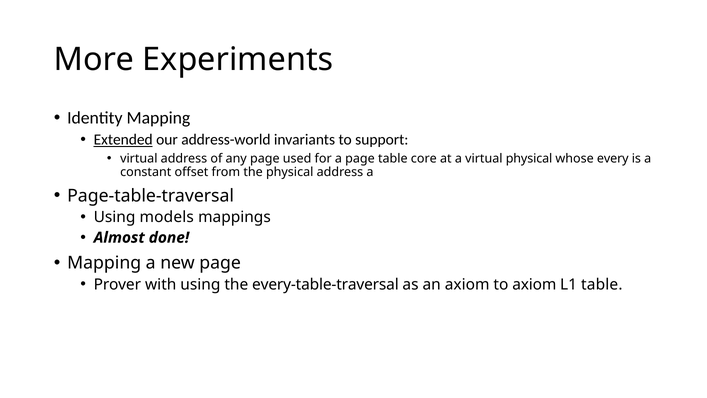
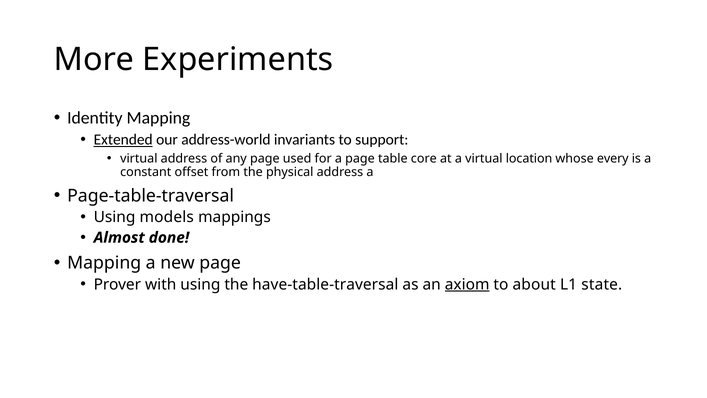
virtual physical: physical -> location (529, 158)
every-table-traversal: every-table-traversal -> have-table-traversal (325, 284)
axiom underline: none -> present (467, 284)
to axiom: axiom -> about (534, 284)
L1 table: table -> state (602, 284)
